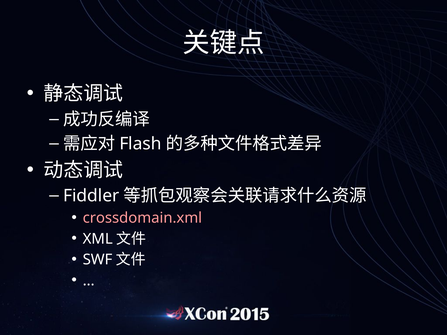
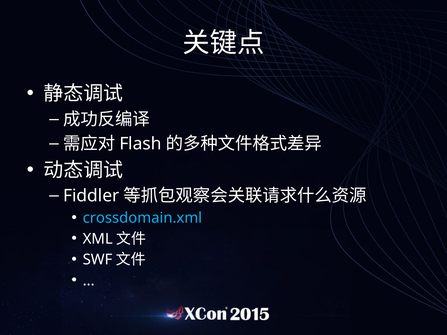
crossdomain.xml colour: pink -> light blue (142, 218)
